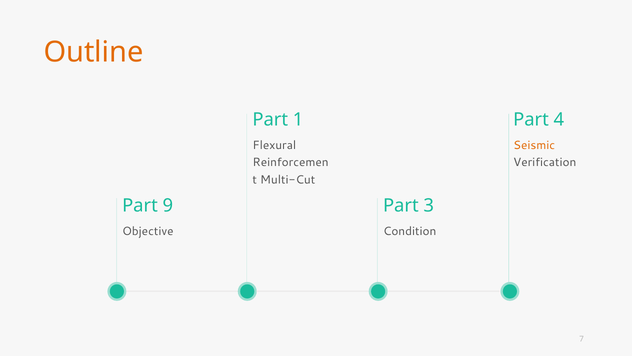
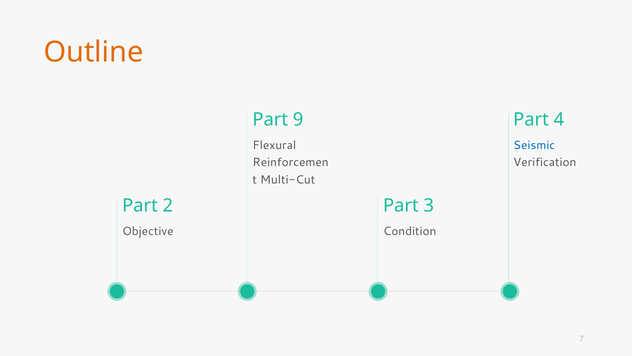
1: 1 -> 9 (298, 120)
Seismic colour: orange -> blue (534, 145)
9: 9 -> 2 (168, 206)
